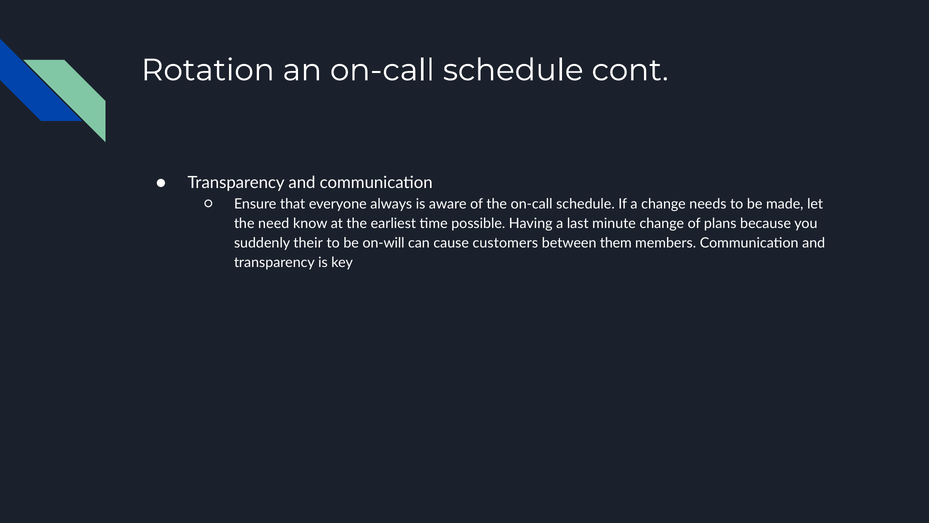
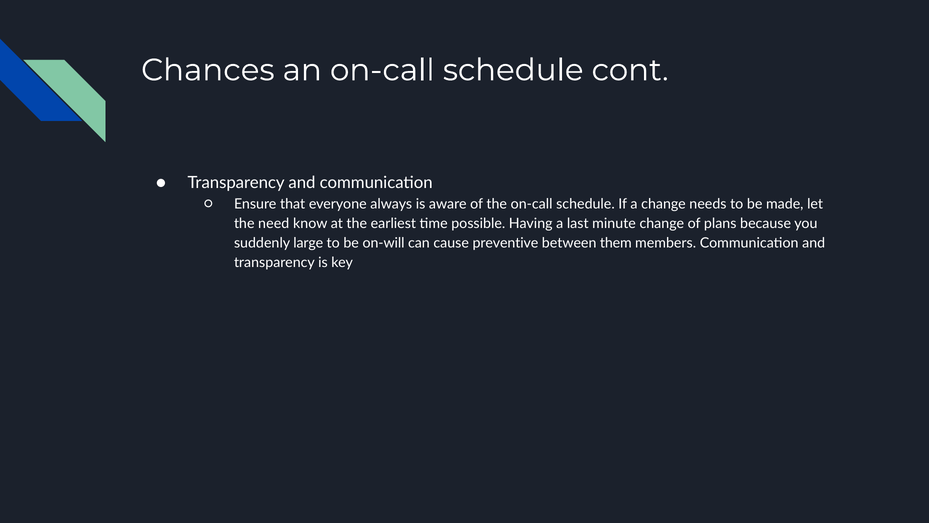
Rotation: Rotation -> Chances (208, 70)
their: their -> large (308, 243)
customers: customers -> preventive (505, 243)
